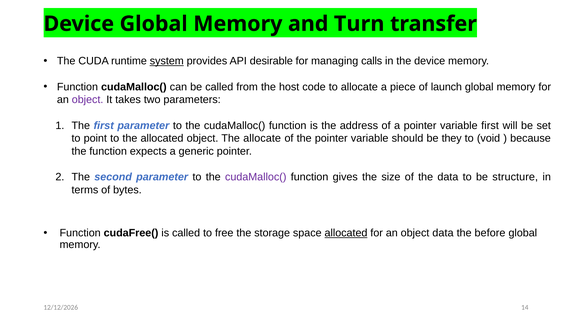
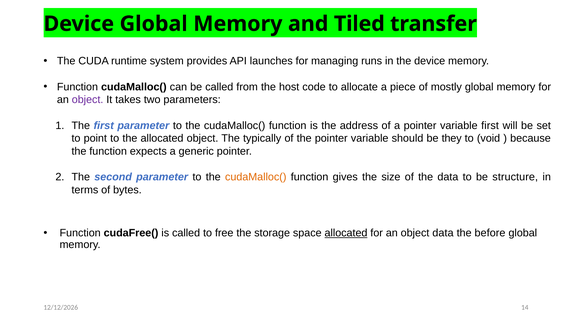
Turn: Turn -> Tiled (359, 24)
system underline: present -> none (167, 61)
desirable: desirable -> launches (271, 61)
calls: calls -> runs (372, 61)
launch: launch -> mostly (446, 87)
The allocate: allocate -> typically (262, 138)
cudaMalloc( colour: purple -> orange (256, 177)
